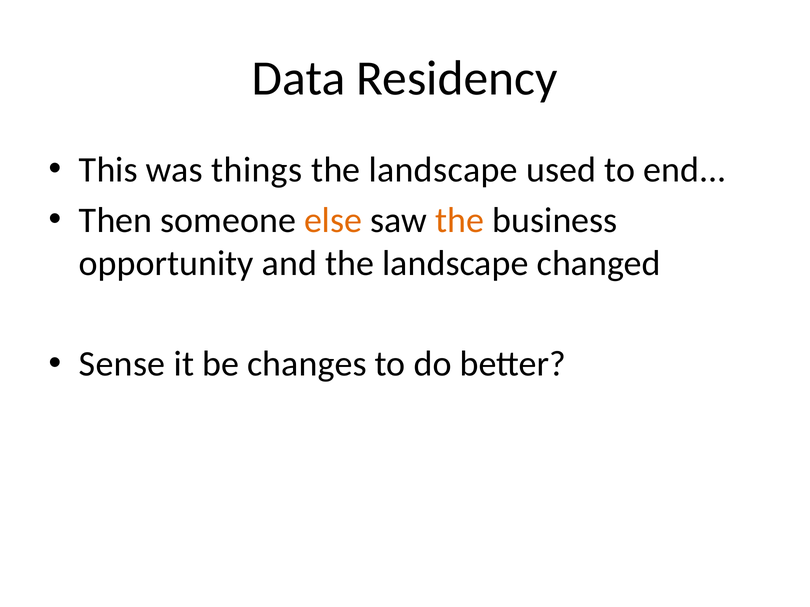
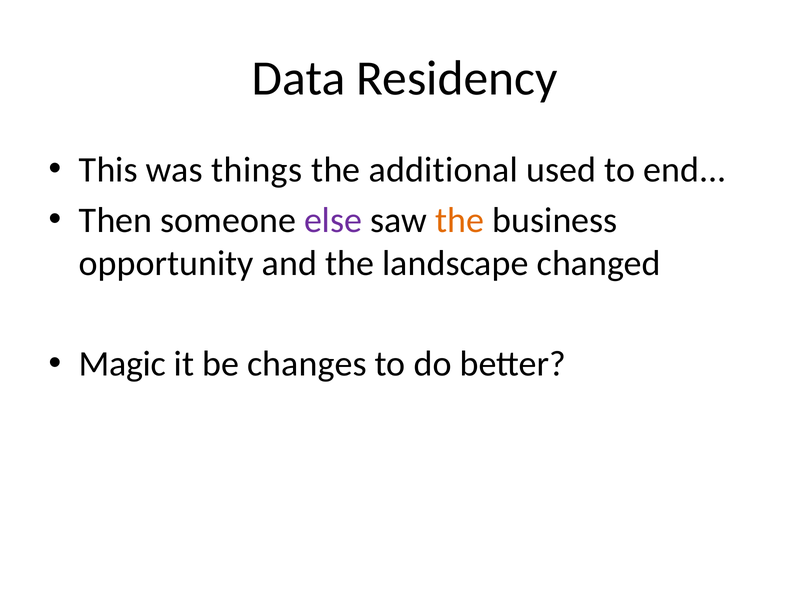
landscape: landscape -> additional (443, 170)
else colour: orange -> purple (333, 220)
Sense: Sense -> Magic (122, 364)
